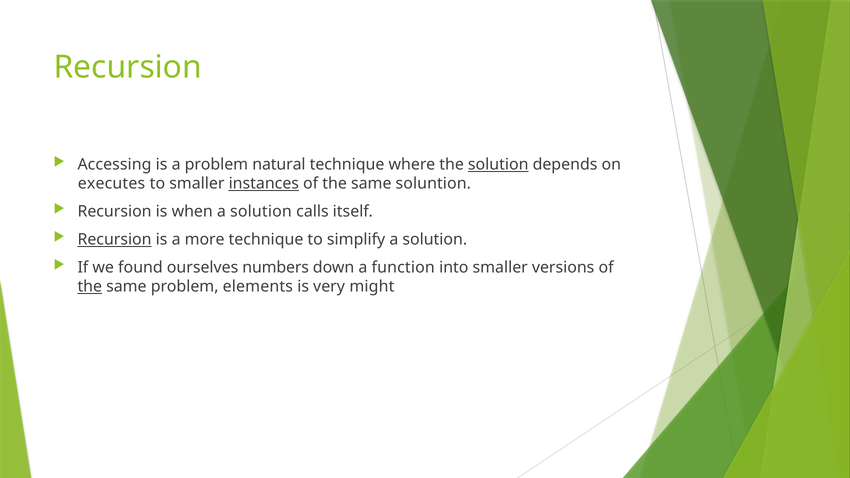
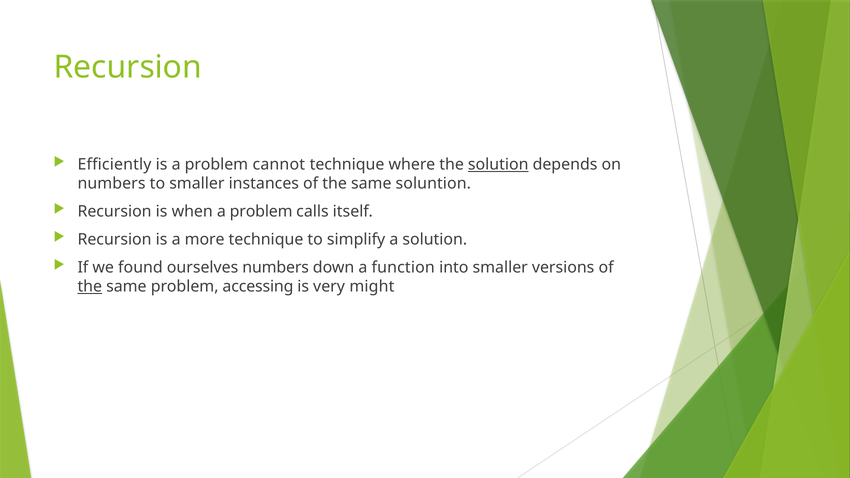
Accessing: Accessing -> Efficiently (114, 165)
natural: natural -> cannot (279, 165)
executes: executes -> numbers (112, 184)
instances underline: present -> none (264, 184)
when a solution: solution -> problem (261, 212)
Recursion underline: present -> none (115, 240)
elements: elements -> accessing (258, 287)
